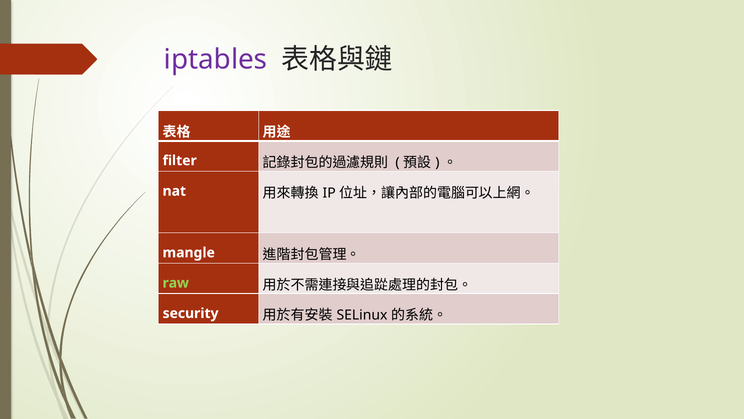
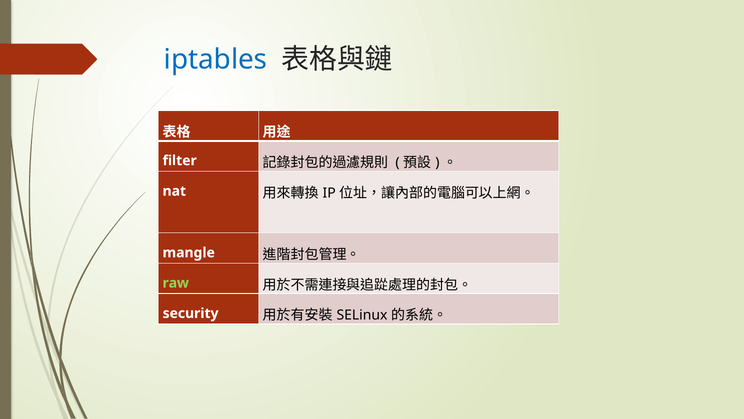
iptables colour: purple -> blue (216, 60)
